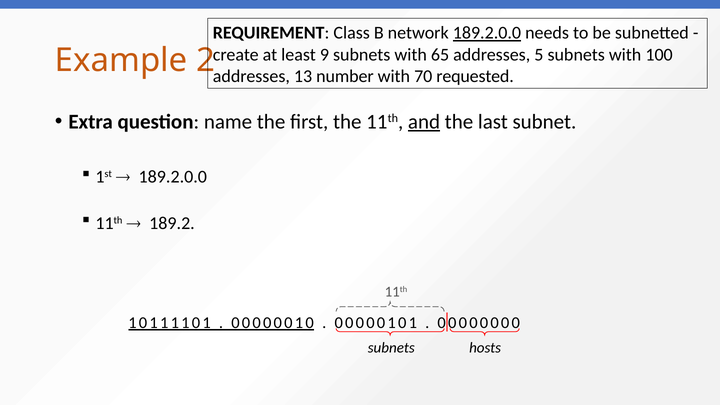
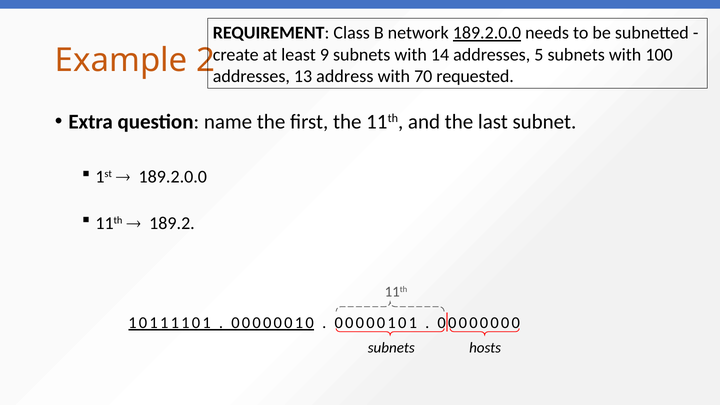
65: 65 -> 14 (440, 55)
number: number -> address (345, 76)
and underline: present -> none (424, 122)
